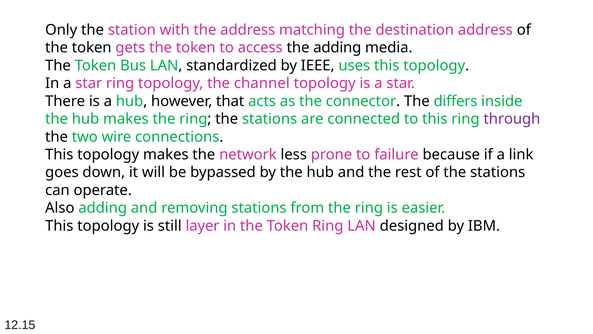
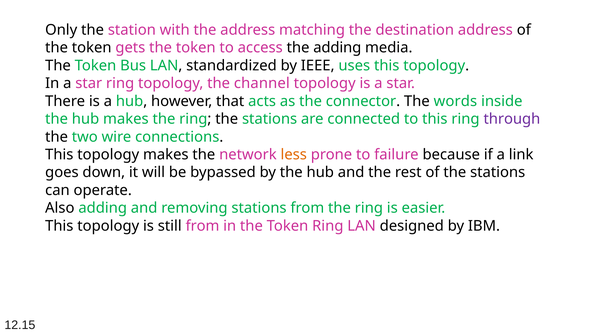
differs: differs -> words (455, 101)
less colour: black -> orange (294, 154)
still layer: layer -> from (203, 226)
